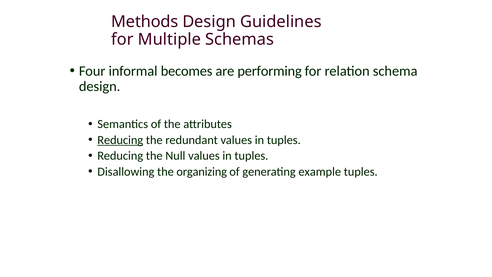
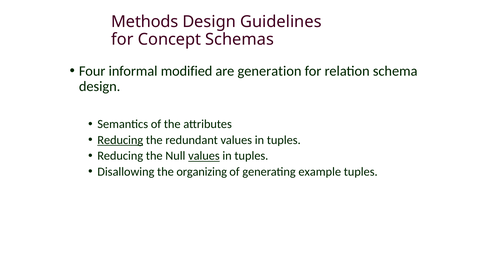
Multiple: Multiple -> Concept (169, 40)
becomes: becomes -> modified (187, 71)
performing: performing -> generation (269, 71)
values underline: none -> present (204, 156)
